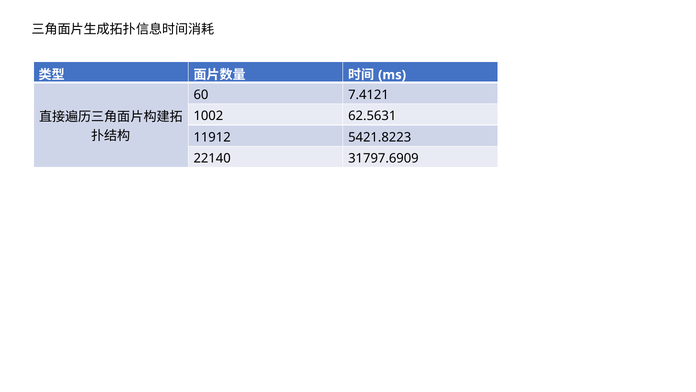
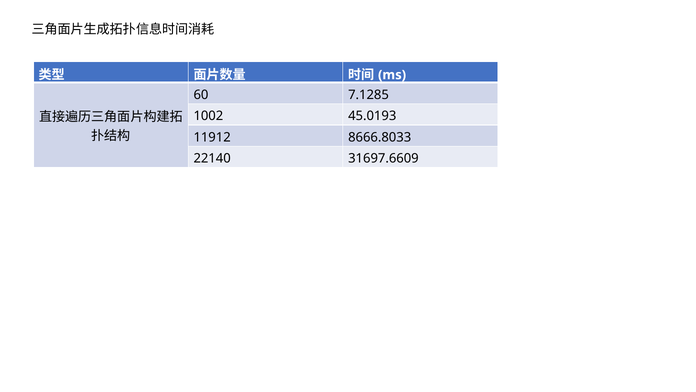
7.4121: 7.4121 -> 7.1285 (369, 95)
62.5631: 62.5631 -> 45.0193 (372, 116)
5421.8223: 5421.8223 -> 8666.8033 (380, 137)
31797.6909: 31797.6909 -> 31697.6609 (383, 158)
